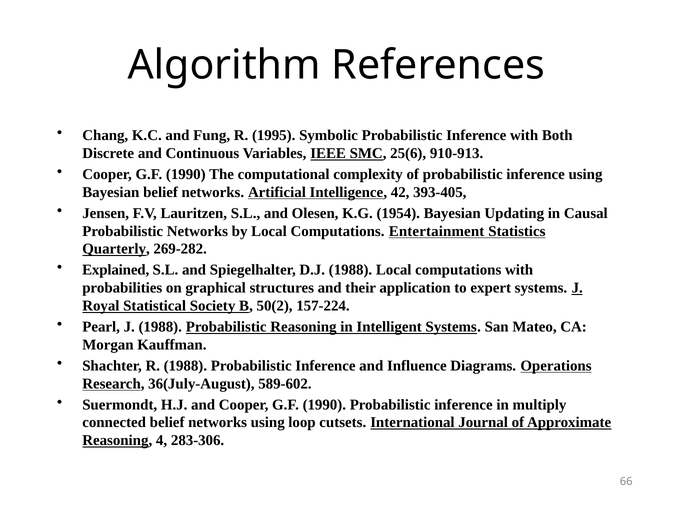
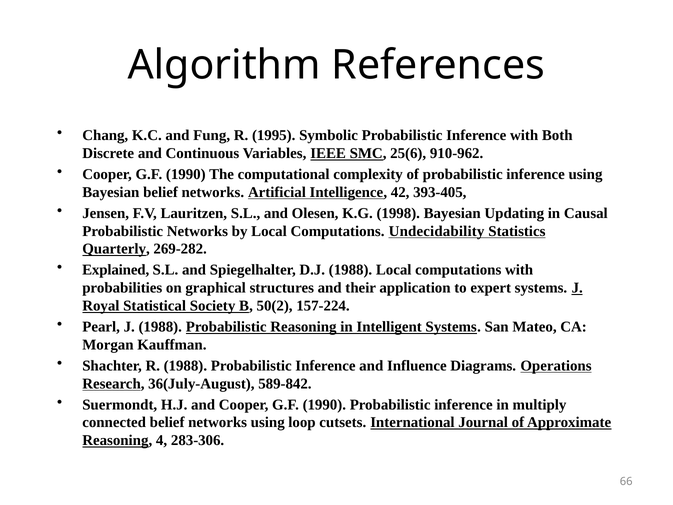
910-913: 910-913 -> 910-962 (457, 153)
1954: 1954 -> 1998 (398, 213)
Entertainment: Entertainment -> Undecidability (437, 231)
589-602: 589-602 -> 589-842 (285, 383)
